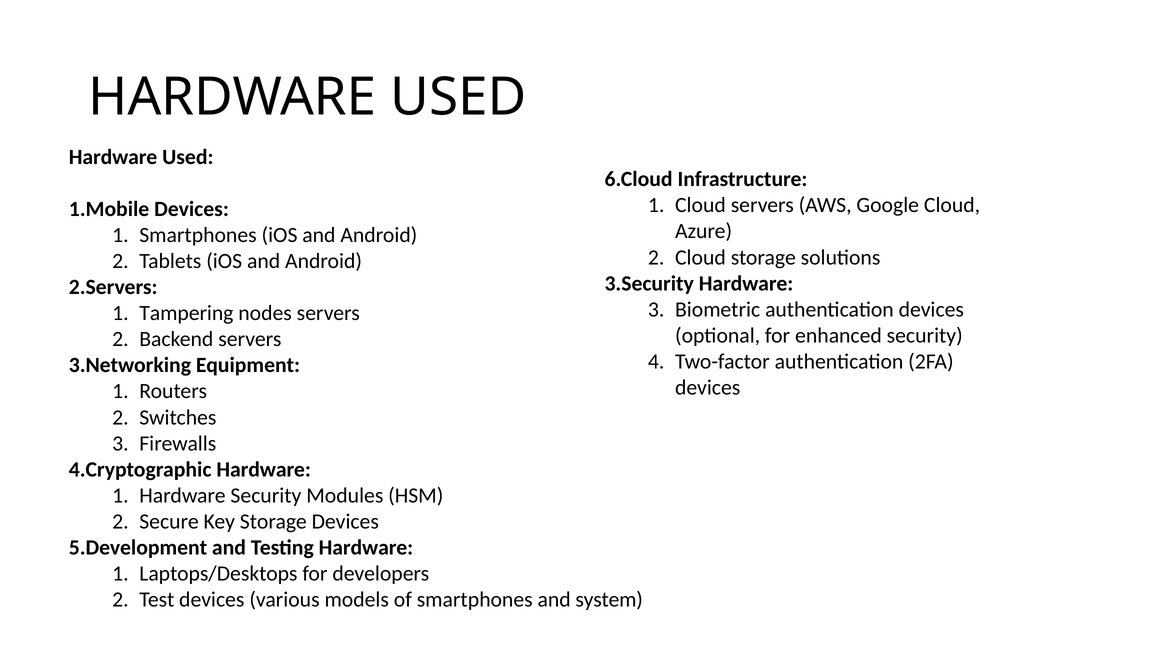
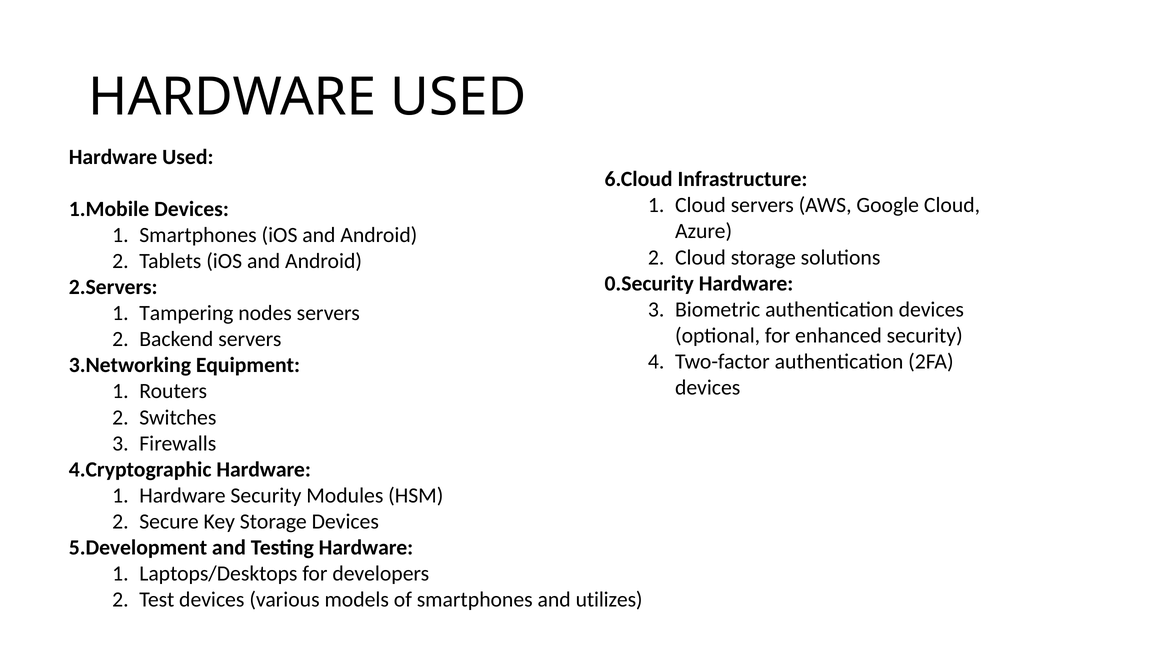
3.Security: 3.Security -> 0.Security (649, 284)
system: system -> utilizes (609, 600)
